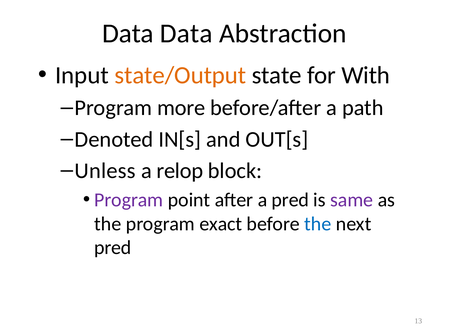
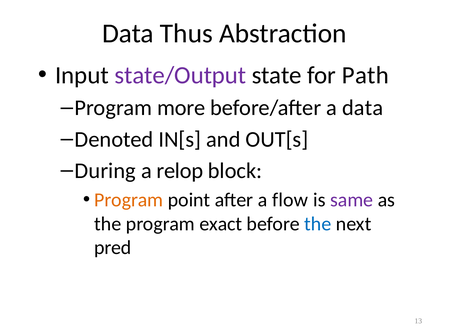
Data Data: Data -> Thus (186, 33)
state/Output colour: orange -> purple (180, 75)
With: With -> Path (365, 75)
a path: path -> data (363, 108)
Unless: Unless -> During (105, 171)
Program colour: purple -> orange (129, 200)
a pred: pred -> flow (290, 200)
